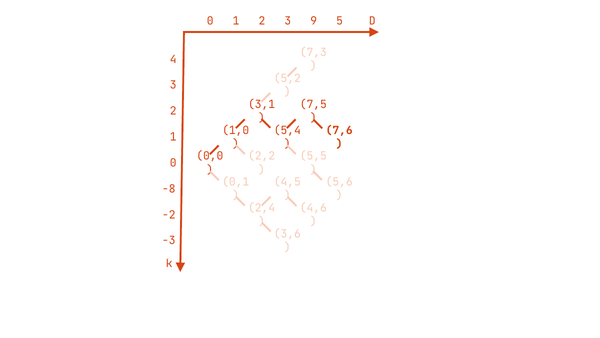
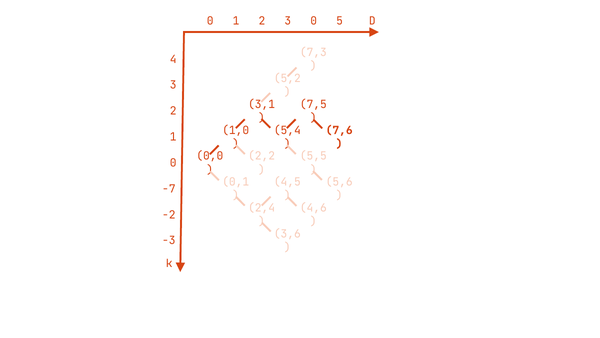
3 9: 9 -> 0 (314, 21)
-8: -8 -> -7 (169, 189)
